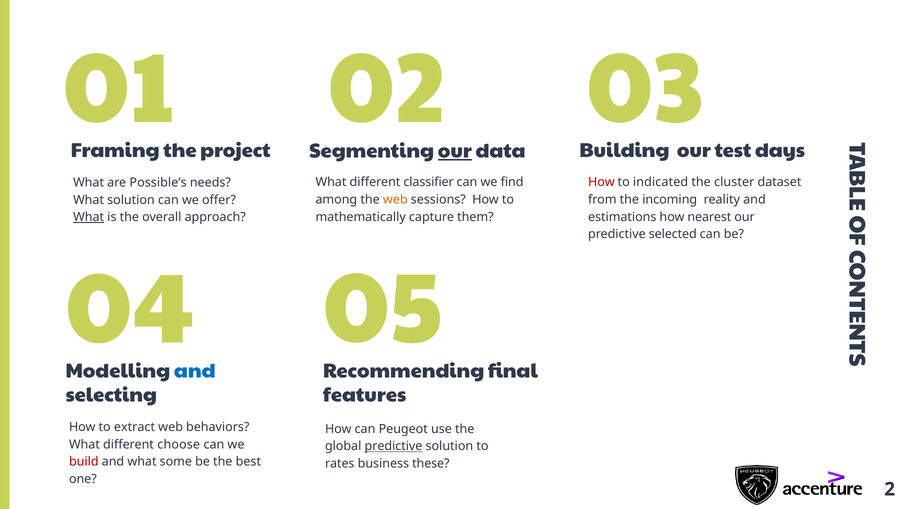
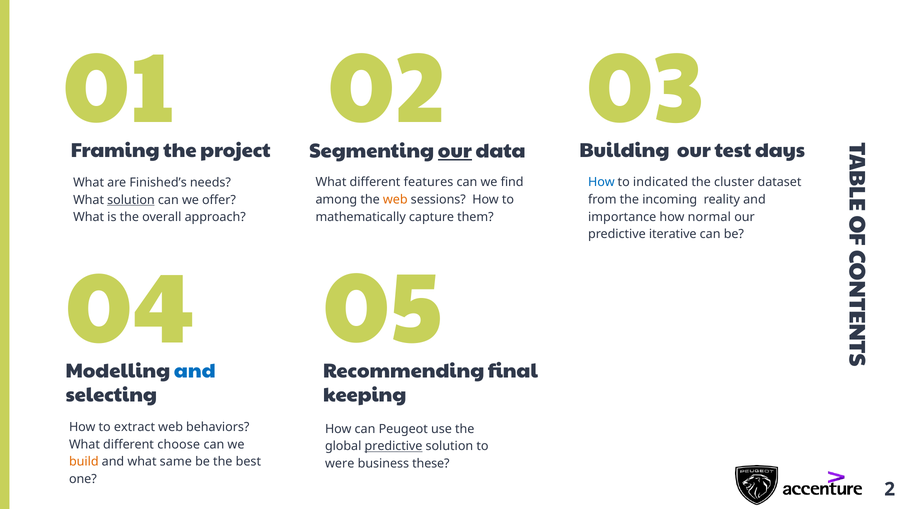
classifier: classifier -> features (429, 182)
How colour: red -> blue (601, 182)
Possible’s: Possible’s -> Finished’s (158, 182)
solution underline: none -> present (131, 200)
estimations: estimations -> importance (622, 217)
nearest: nearest -> normal (709, 217)
What underline: present -> none (89, 217)
selected: selected -> iterative (673, 234)
features: features -> keeping (365, 395)
build colour: red -> orange (84, 461)
some: some -> same (176, 461)
rates: rates -> were (340, 463)
